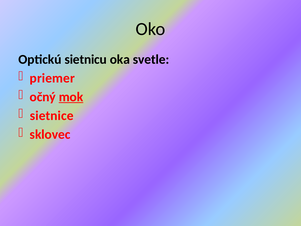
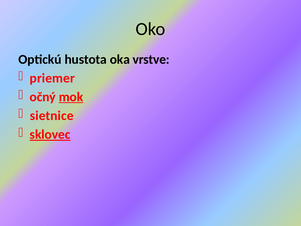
sietnicu: sietnicu -> hustota (86, 59)
svetle: svetle -> vrstve (151, 59)
sklovec underline: none -> present (50, 134)
